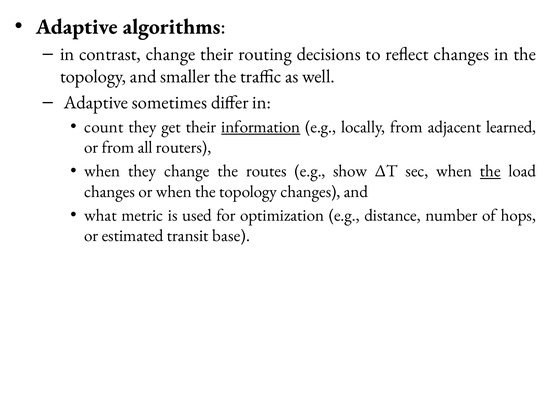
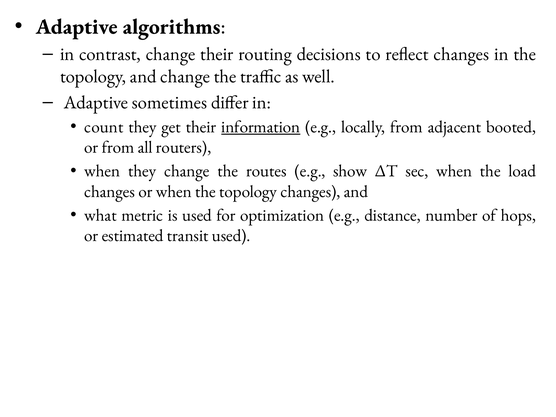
and smaller: smaller -> change (185, 76)
learned: learned -> booted (511, 127)
the underline: present -> none (490, 171)
transit base: base -> used (231, 236)
